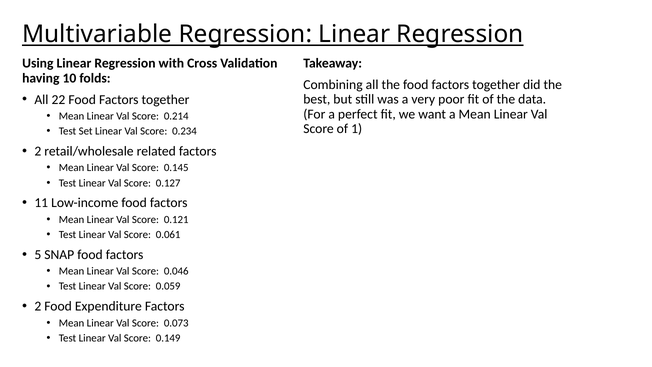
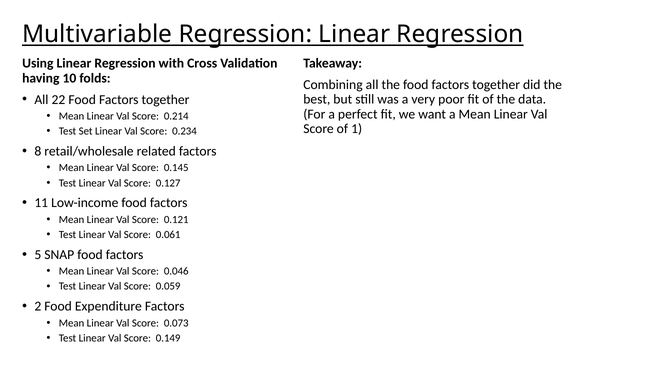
2: 2 -> 8 (38, 151)
